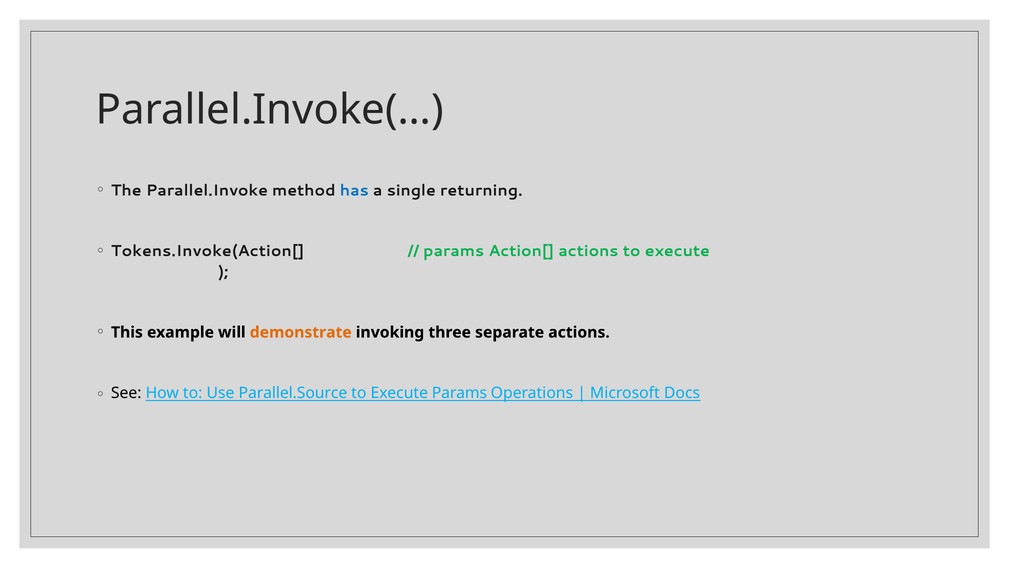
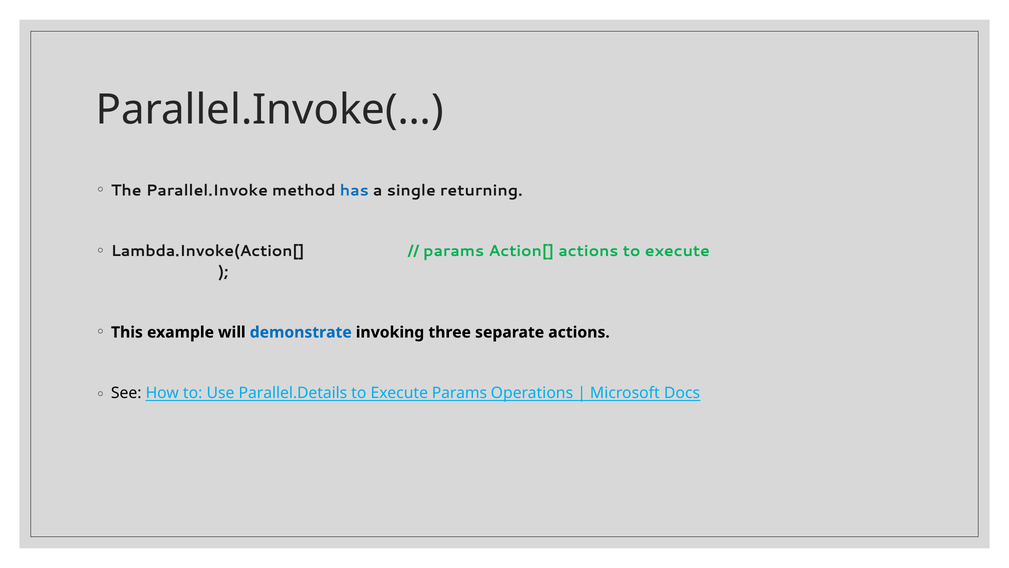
Tokens.Invoke(Action[: Tokens.Invoke(Action[ -> Lambda.Invoke(Action[ (208, 251)
demonstrate colour: orange -> blue (301, 332)
Parallel.Source: Parallel.Source -> Parallel.Details (293, 393)
